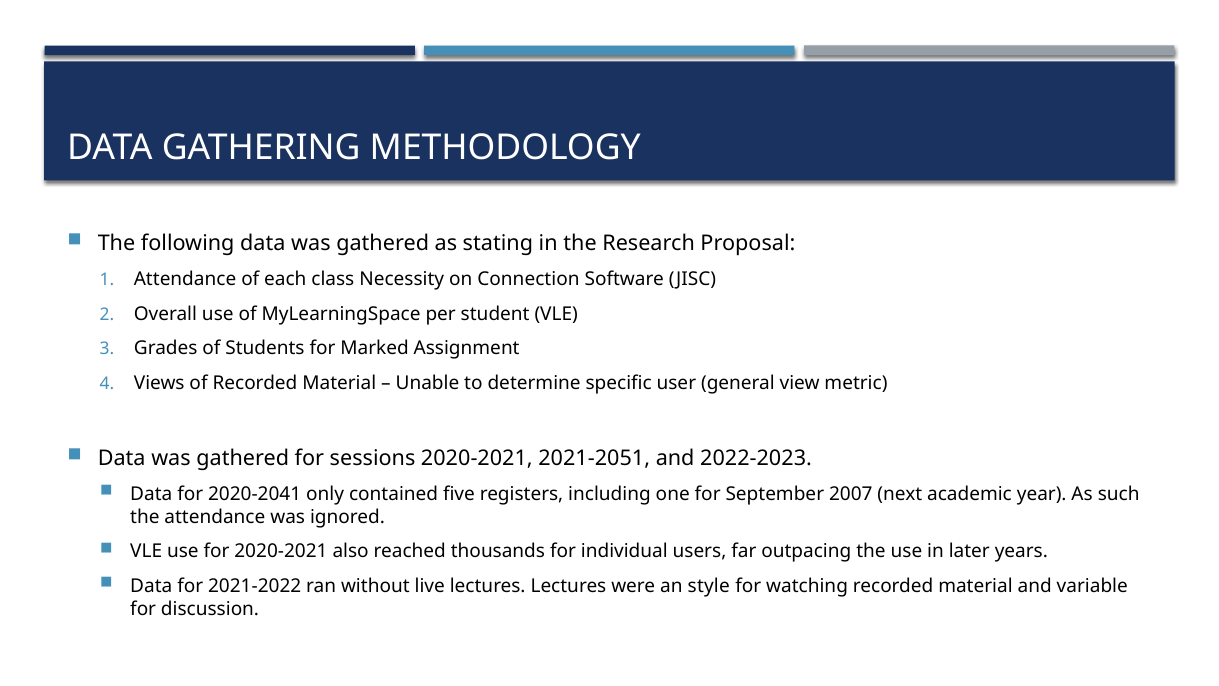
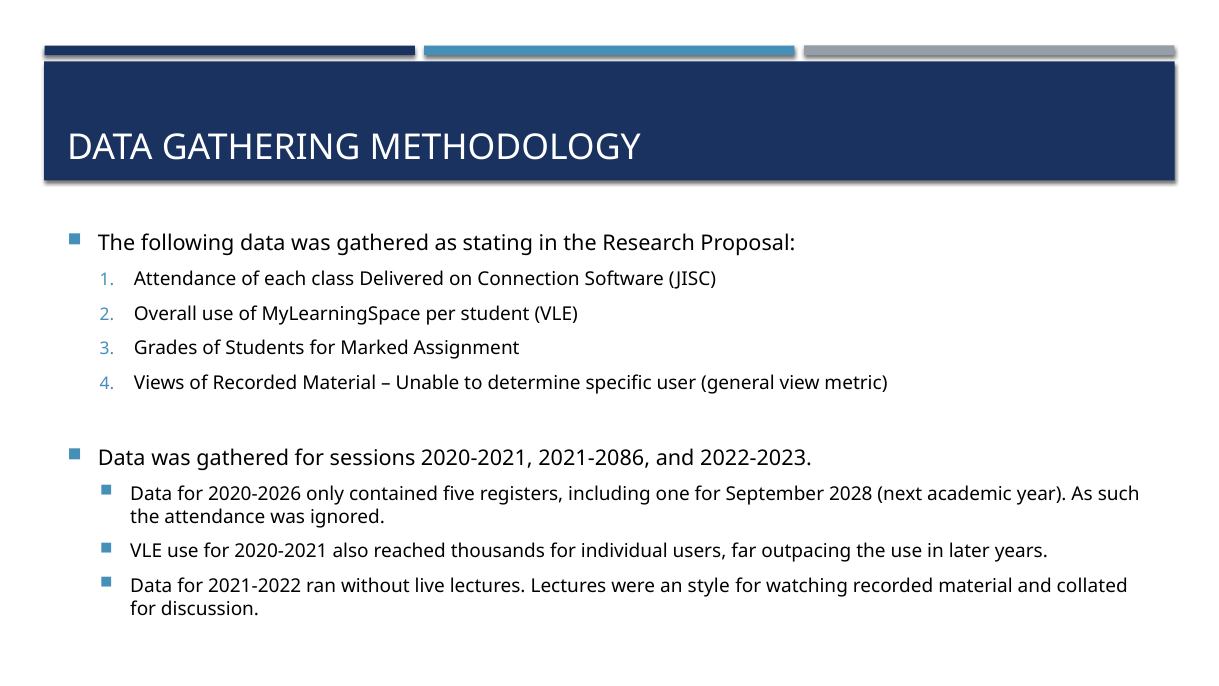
Necessity: Necessity -> Delivered (402, 279)
2021-2051: 2021-2051 -> 2021-2086 (594, 458)
2020-2041: 2020-2041 -> 2020-2026 (255, 494)
2007: 2007 -> 2028 (851, 494)
variable: variable -> collated (1092, 586)
